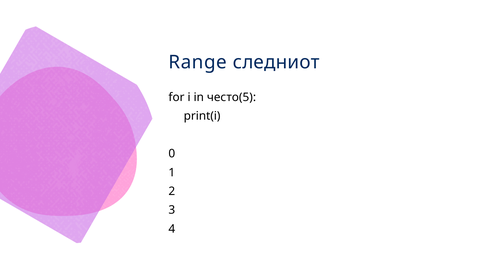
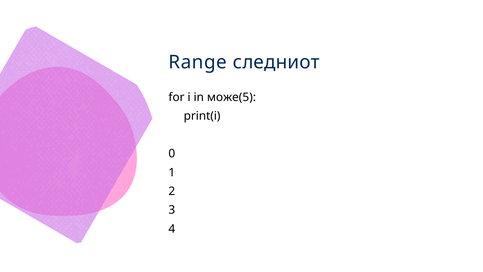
често(5: често(5 -> може(5 (231, 97)
